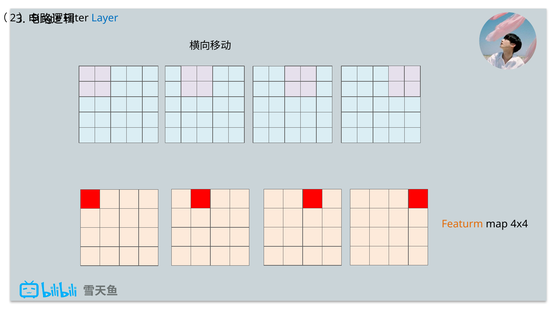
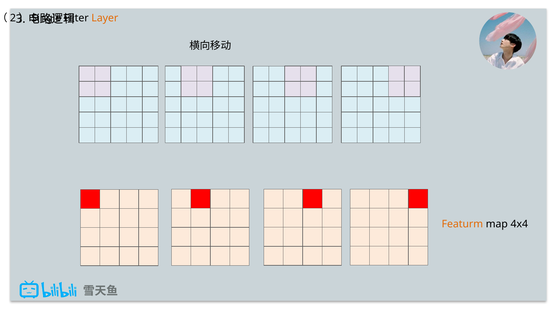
Layer colour: blue -> orange (105, 18)
